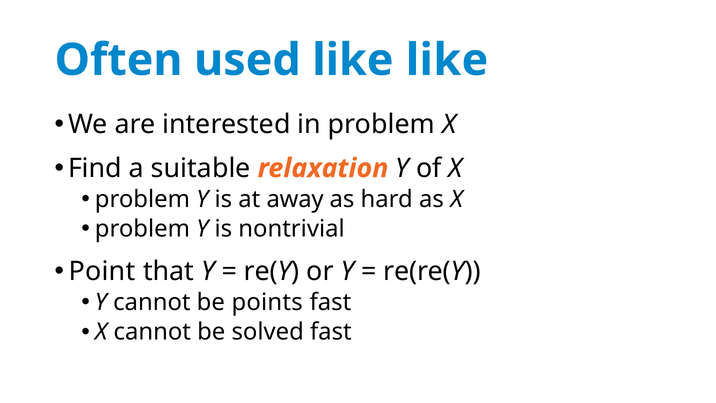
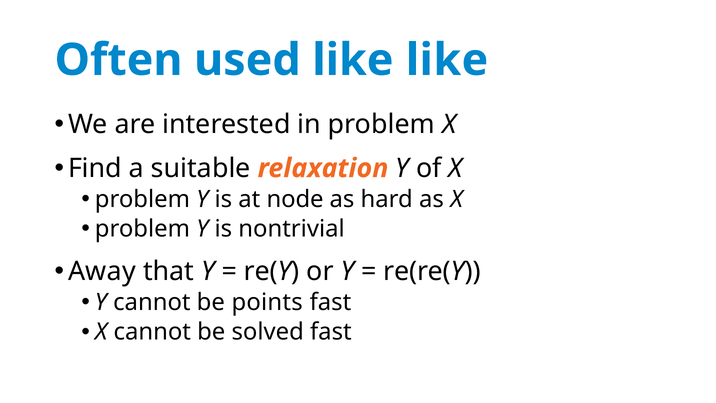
away: away -> node (295, 199)
Point: Point -> Away (102, 271)
